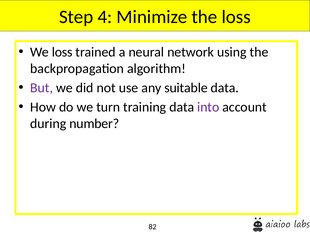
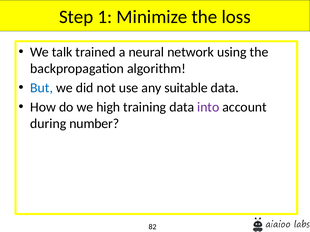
4: 4 -> 1 (105, 17)
We loss: loss -> talk (62, 52)
But colour: purple -> blue (42, 88)
turn: turn -> high (108, 107)
